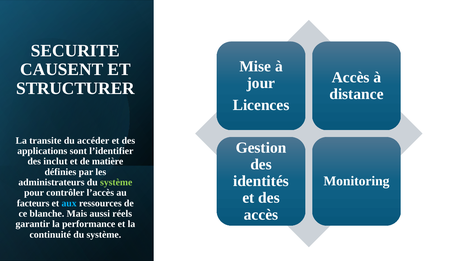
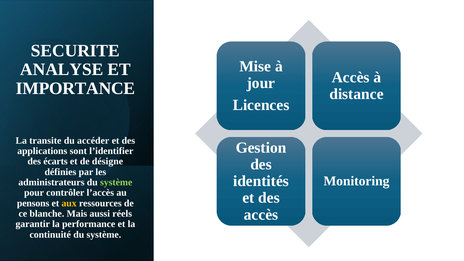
CAUSENT: CAUSENT -> ANALYSE (62, 69)
STRUCTURER: STRUCTURER -> IMPORTANCE (75, 88)
inclut: inclut -> écarts (56, 161)
matière: matière -> désigne (108, 161)
facteurs: facteurs -> pensons (33, 203)
aux colour: light blue -> yellow (69, 203)
